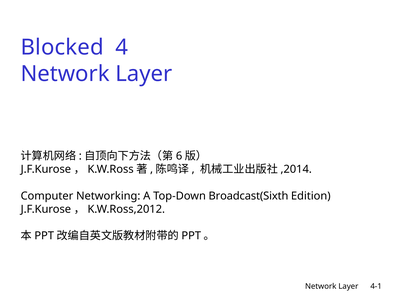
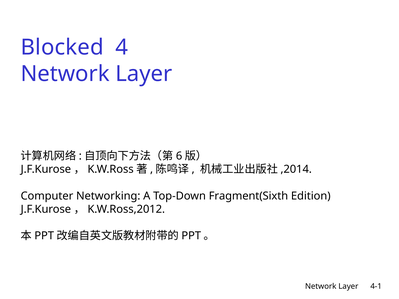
Broadcast(Sixth: Broadcast(Sixth -> Fragment(Sixth (248, 196)
